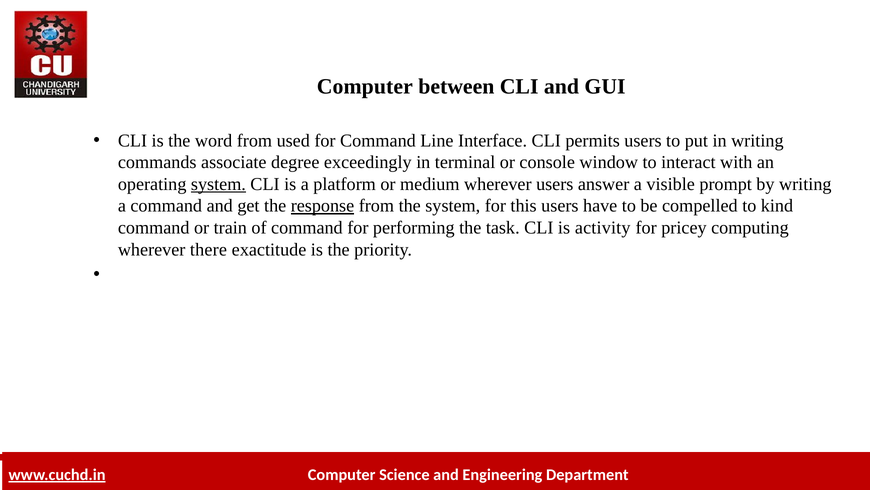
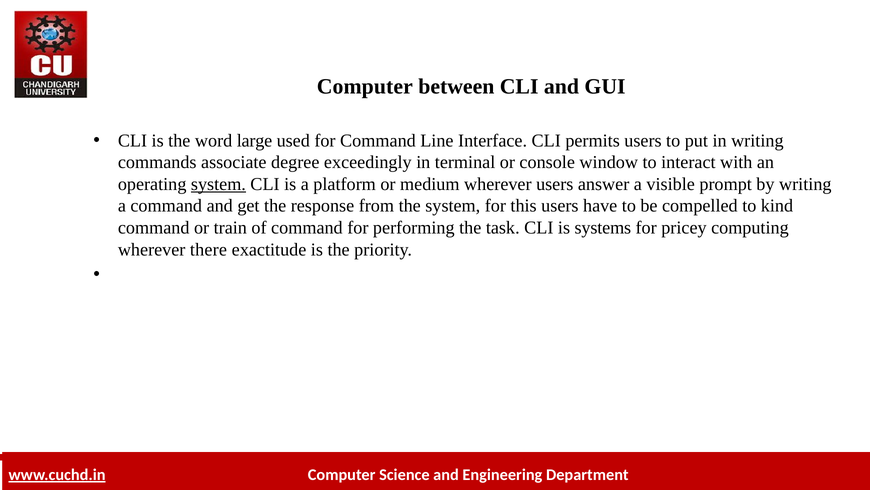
word from: from -> large (255, 140)
response underline: present -> none (322, 206)
activity: activity -> systems (603, 228)
